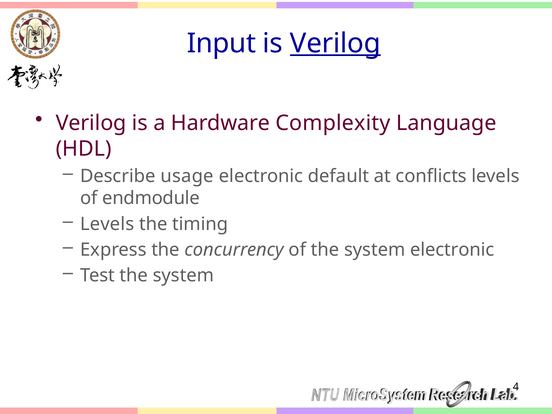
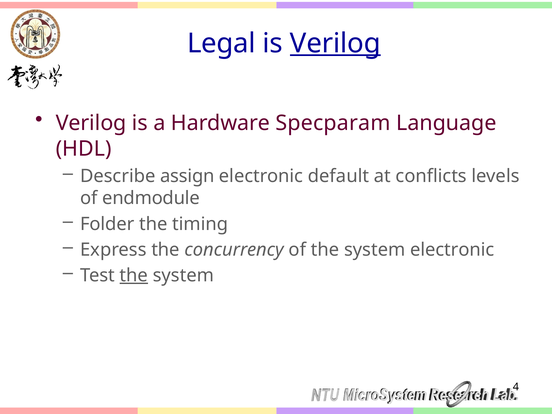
Input: Input -> Legal (221, 43)
Complexity: Complexity -> Specparam (333, 123)
usage: usage -> assign (187, 176)
Levels: Levels -> Folder (107, 224)
the underline: none -> present (134, 275)
